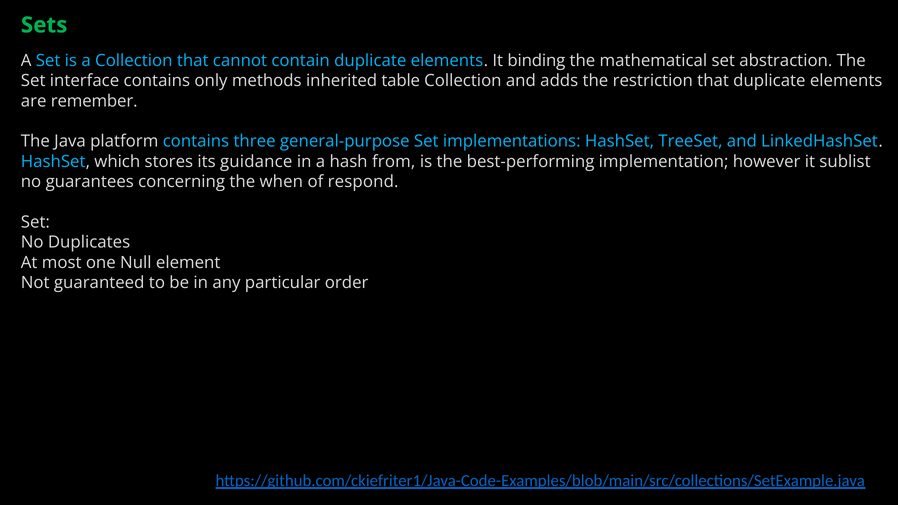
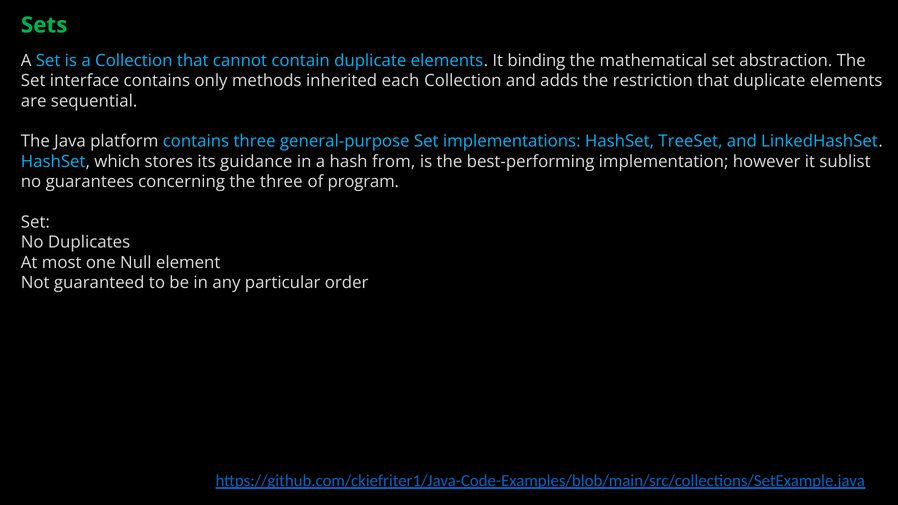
table: table -> each (401, 81)
remember: remember -> sequential (94, 101)
the when: when -> three (281, 182)
respond: respond -> program (363, 182)
